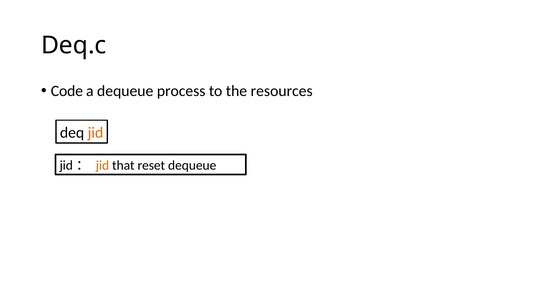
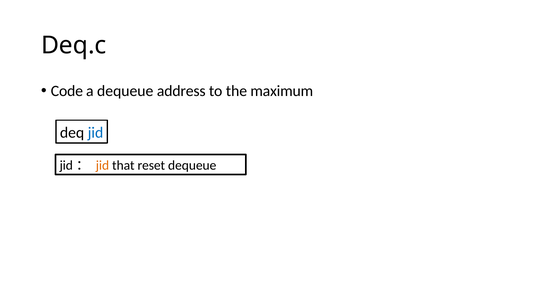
process: process -> address (181, 91)
resources: resources -> maximum (282, 91)
jid colour: orange -> blue (95, 133)
